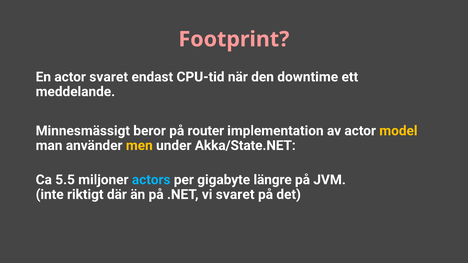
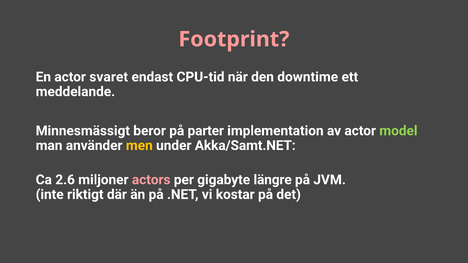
router: router -> parter (206, 131)
model colour: yellow -> light green (398, 131)
Akka/State.NET: Akka/State.NET -> Akka/Samt.NET (245, 146)
5.5: 5.5 -> 2.6 (65, 180)
actors colour: light blue -> pink (151, 180)
vi svaret: svaret -> kostar (235, 195)
